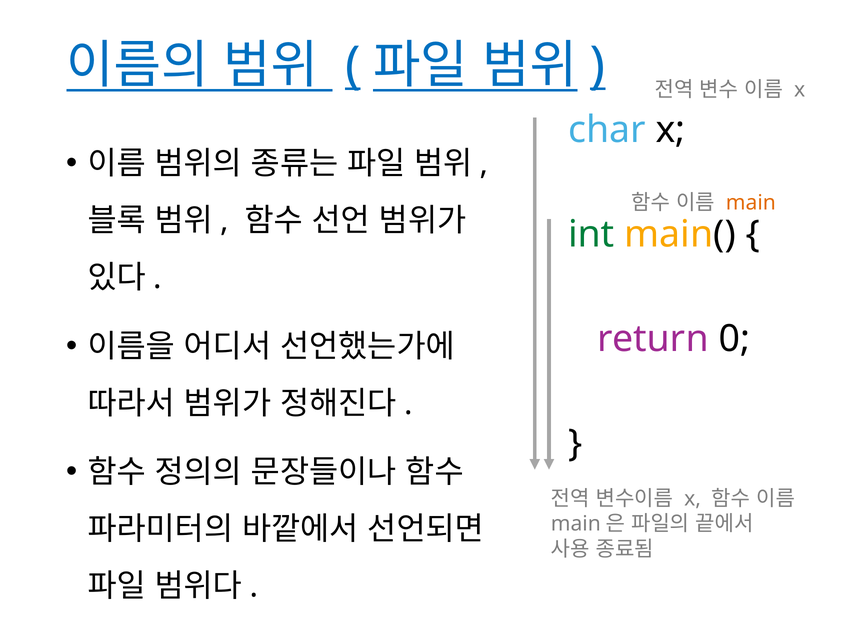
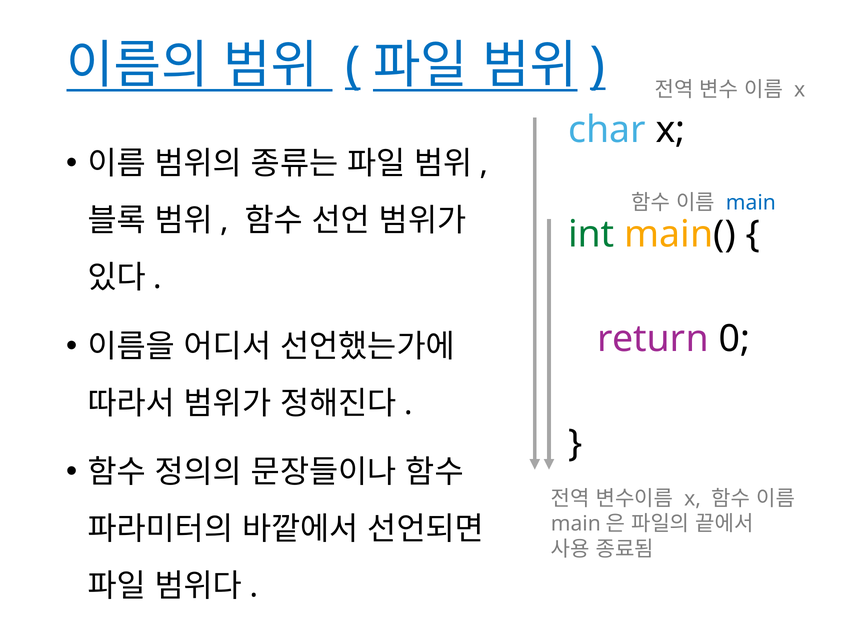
main colour: orange -> blue (751, 203)
